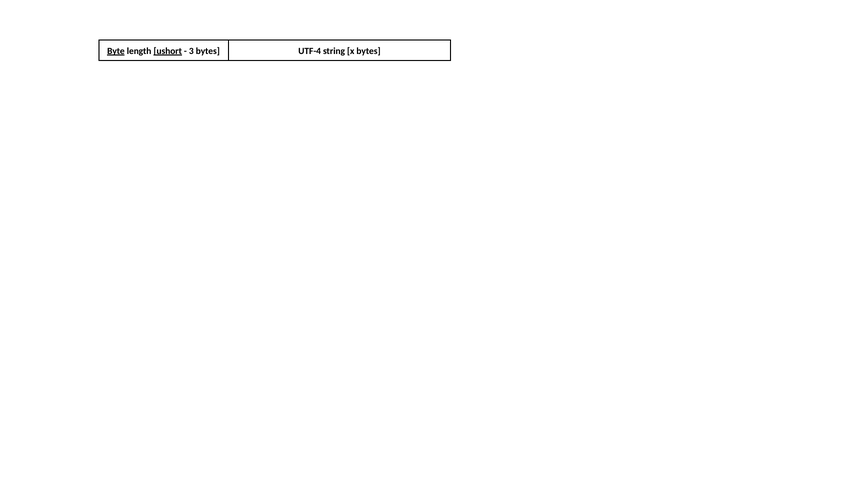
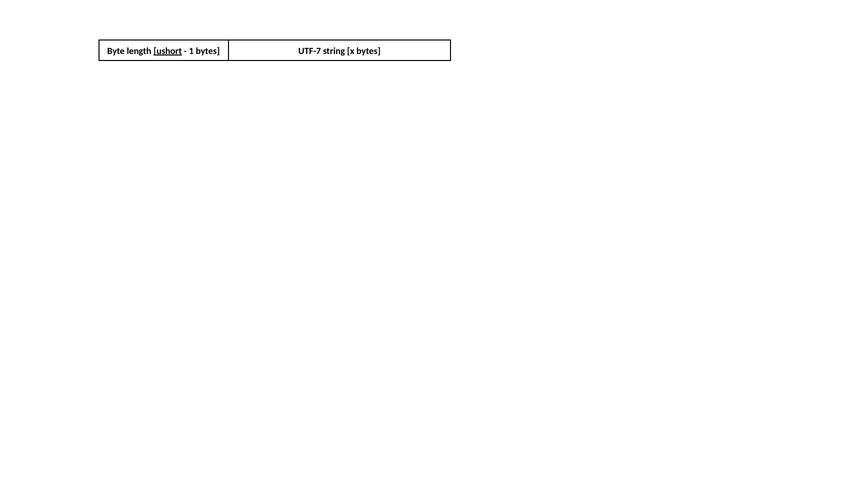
Byte underline: present -> none (116, 51)
3: 3 -> 1 (191, 51)
UTF-4: UTF-4 -> UTF-7 (310, 51)
